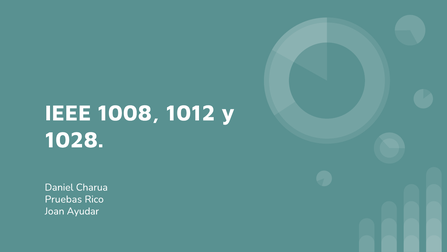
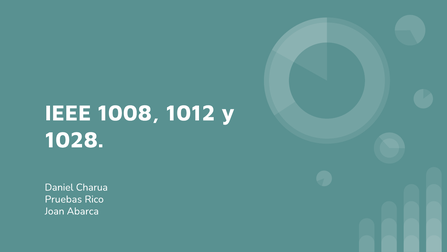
Ayudar: Ayudar -> Abarca (83, 211)
